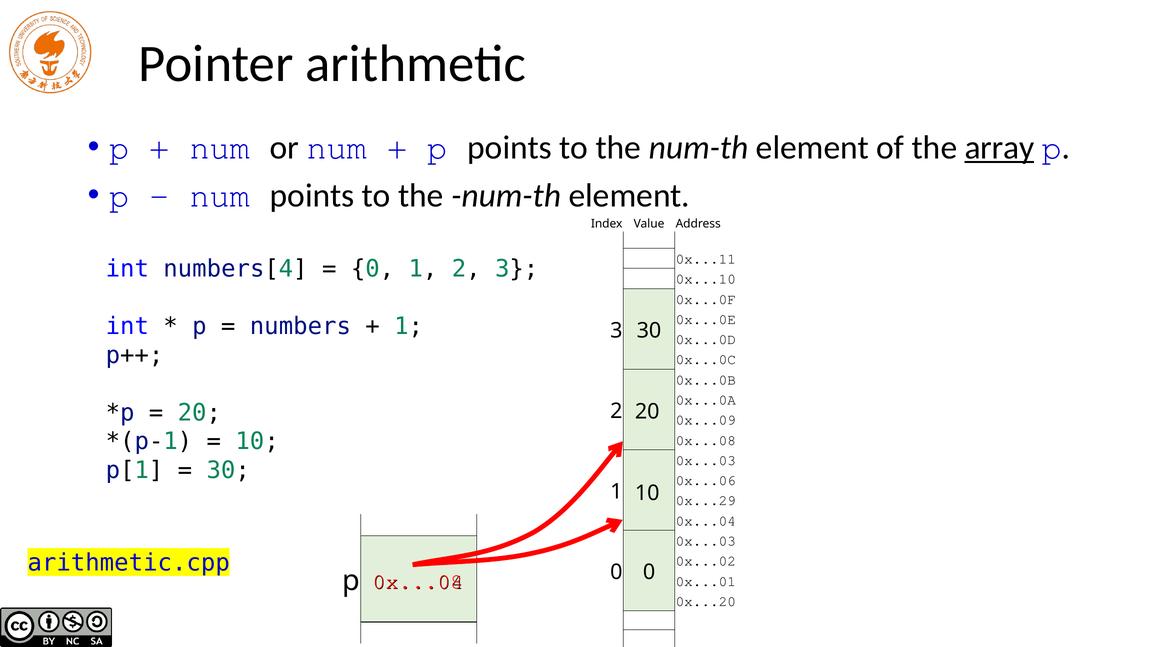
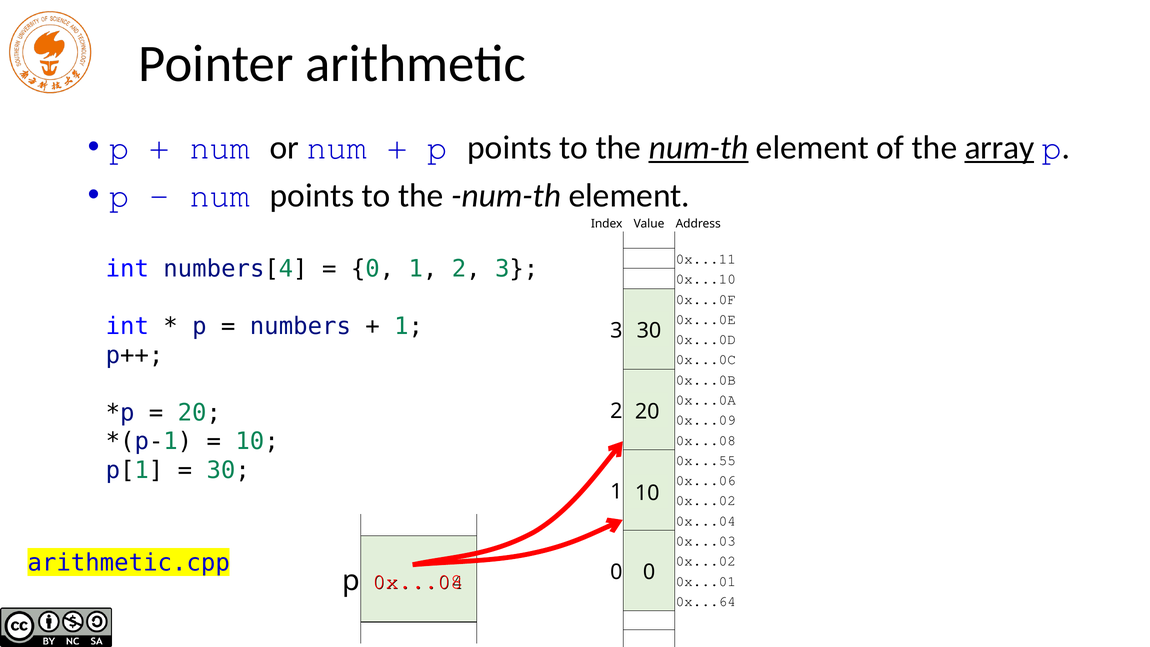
num-th underline: none -> present (699, 147)
0x...03: 0x...03 -> 0x...55 (706, 460)
0x...29: 0x...29 -> 0x...02 (706, 501)
0x...20: 0x...20 -> 0x...64 (706, 601)
